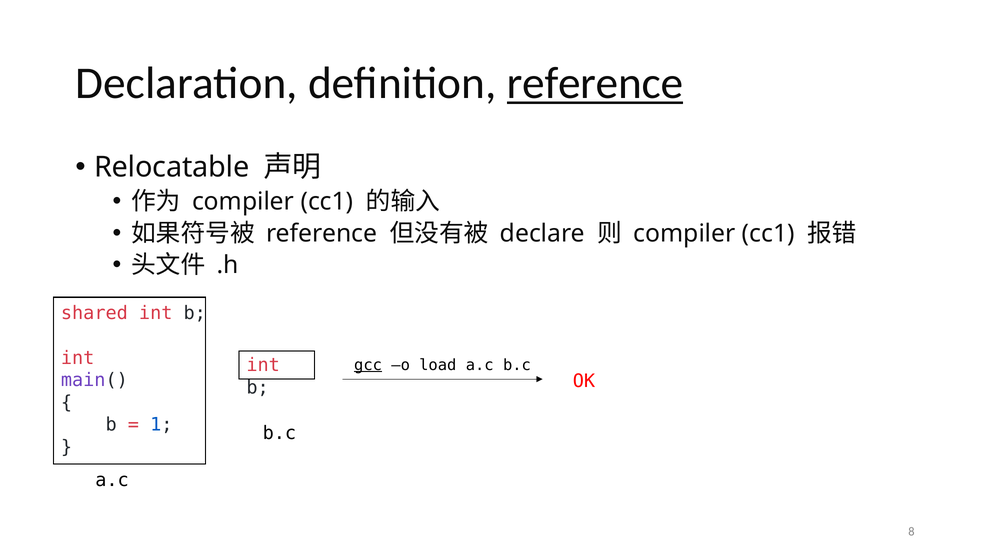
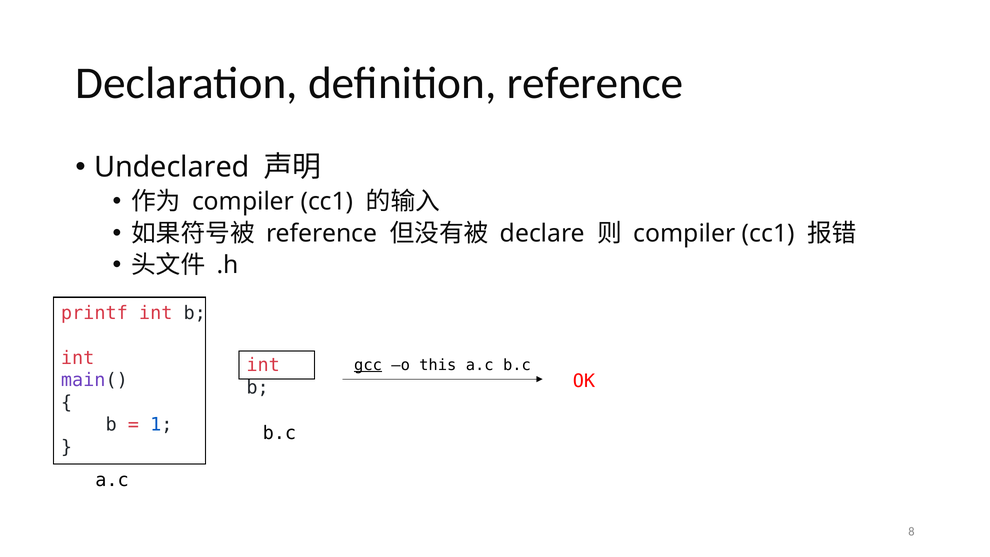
reference underline: present -> none (595, 83)
Relocatable: Relocatable -> Undeclared (172, 167)
shared: shared -> printf (94, 313)
load: load -> this (438, 365)
